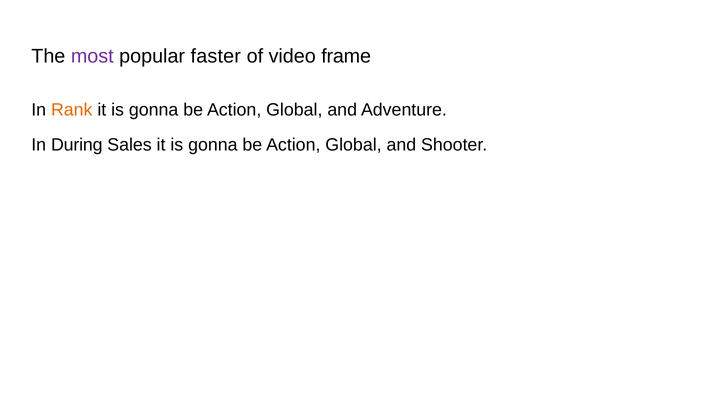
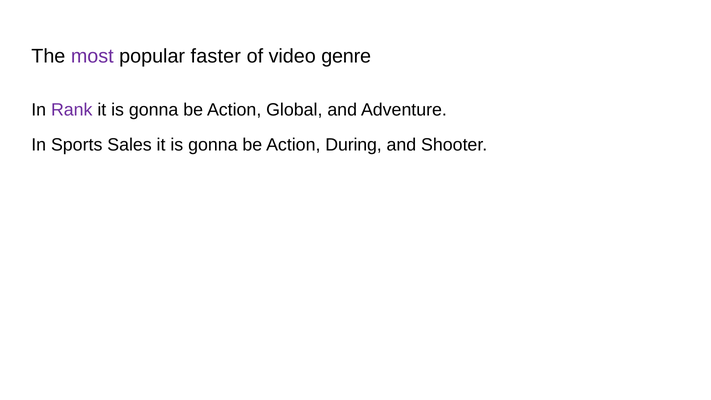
frame: frame -> genre (346, 56)
Rank colour: orange -> purple (72, 110)
During: During -> Sports (77, 145)
Global: Global -> During (354, 145)
